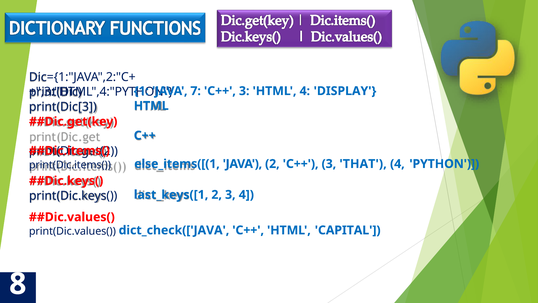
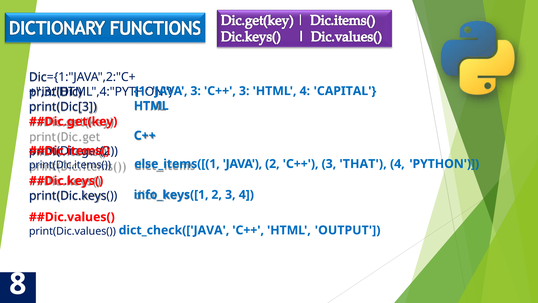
7: 7 -> 3 (196, 91)
DISPLAY: DISPLAY -> CAPITAL (345, 91)
last_keys([1: last_keys([1 -> info_keys([1 (171, 195)
CAPITAL: CAPITAL -> OUTPUT (348, 230)
